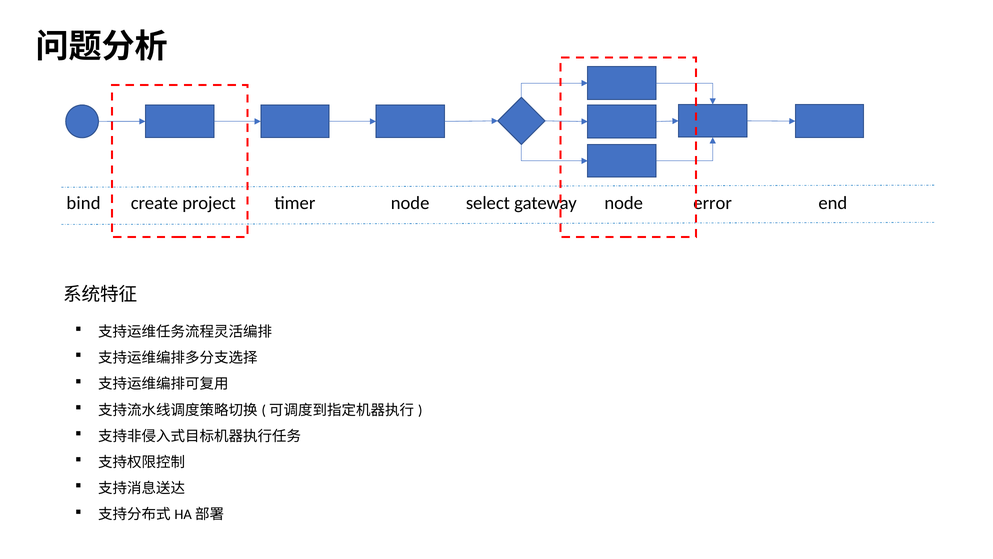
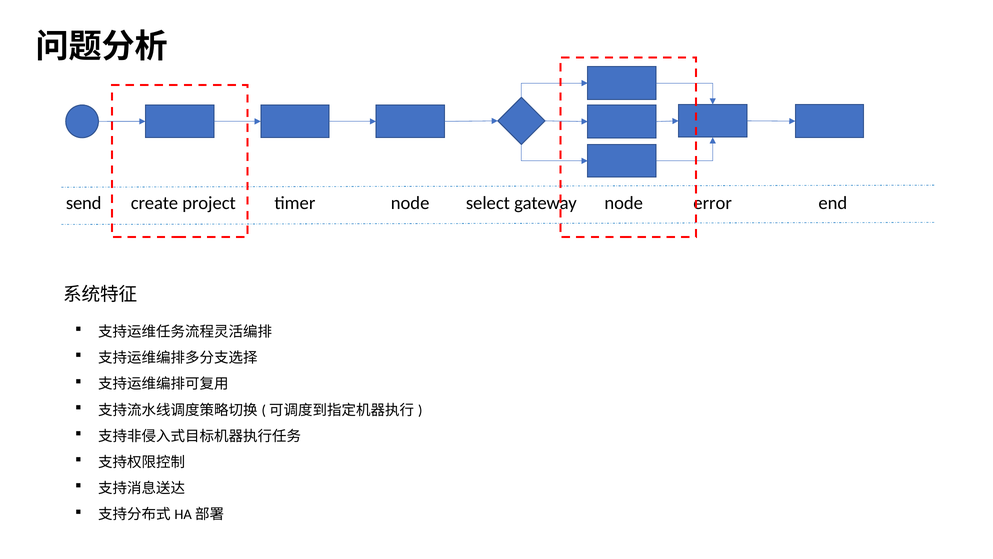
bind: bind -> send (84, 203)
